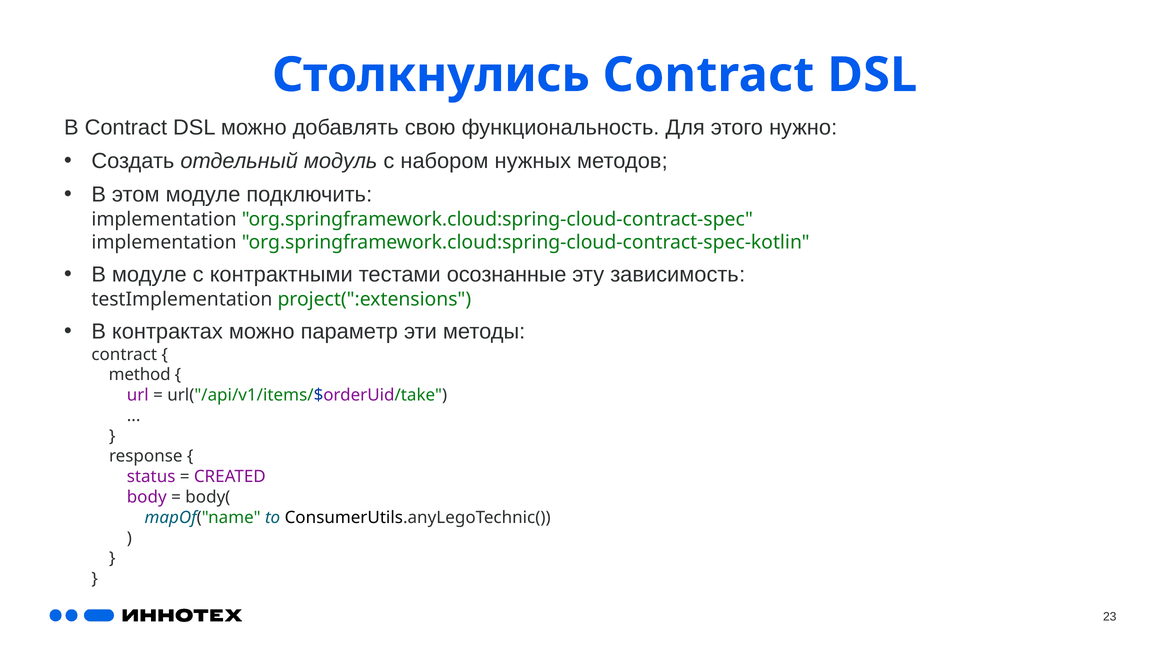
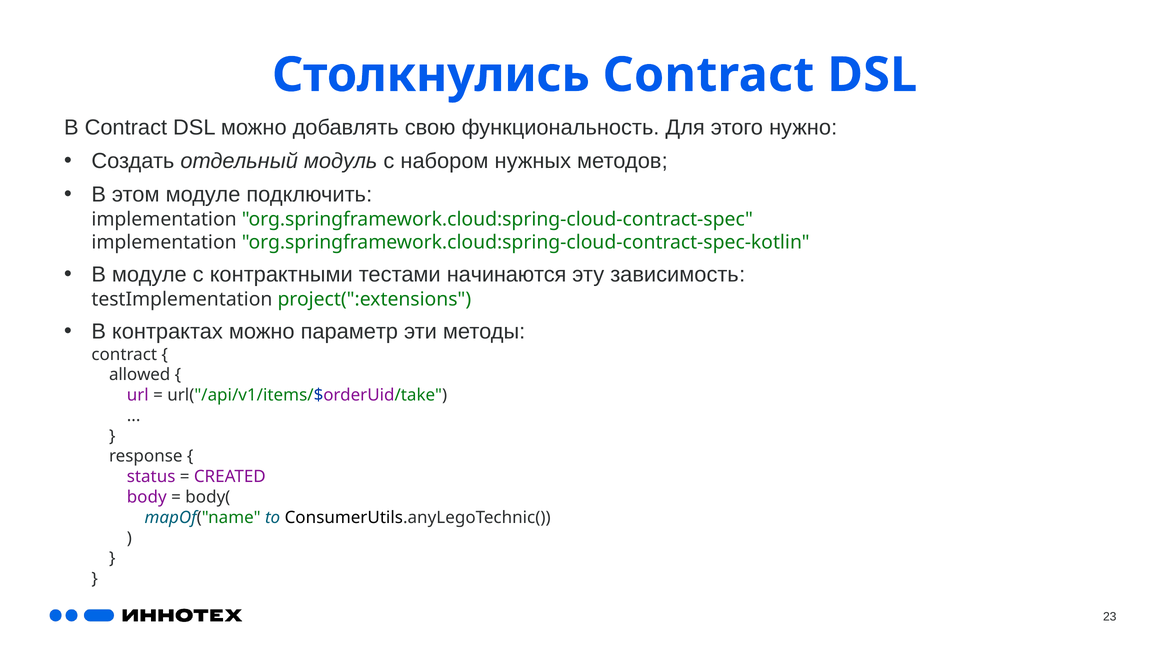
осознанные: осознанные -> начинаются (507, 275)
method: method -> allowed (140, 375)
